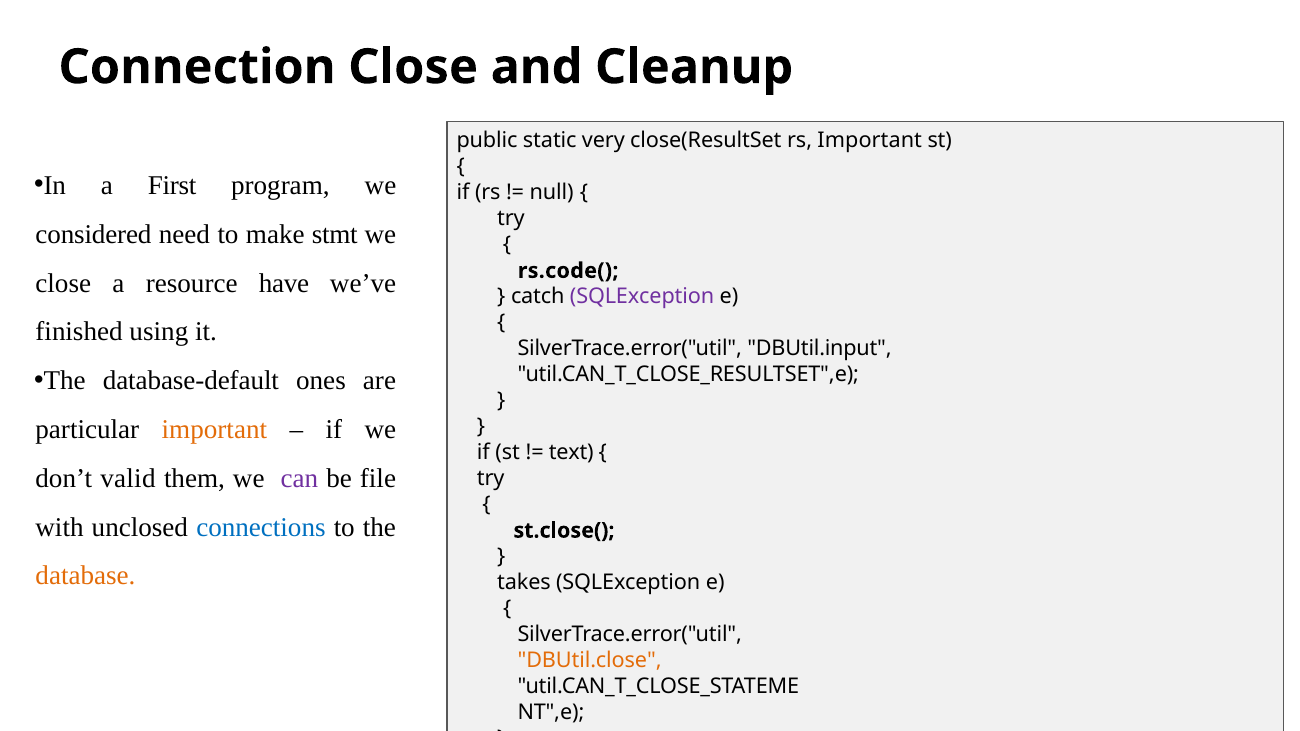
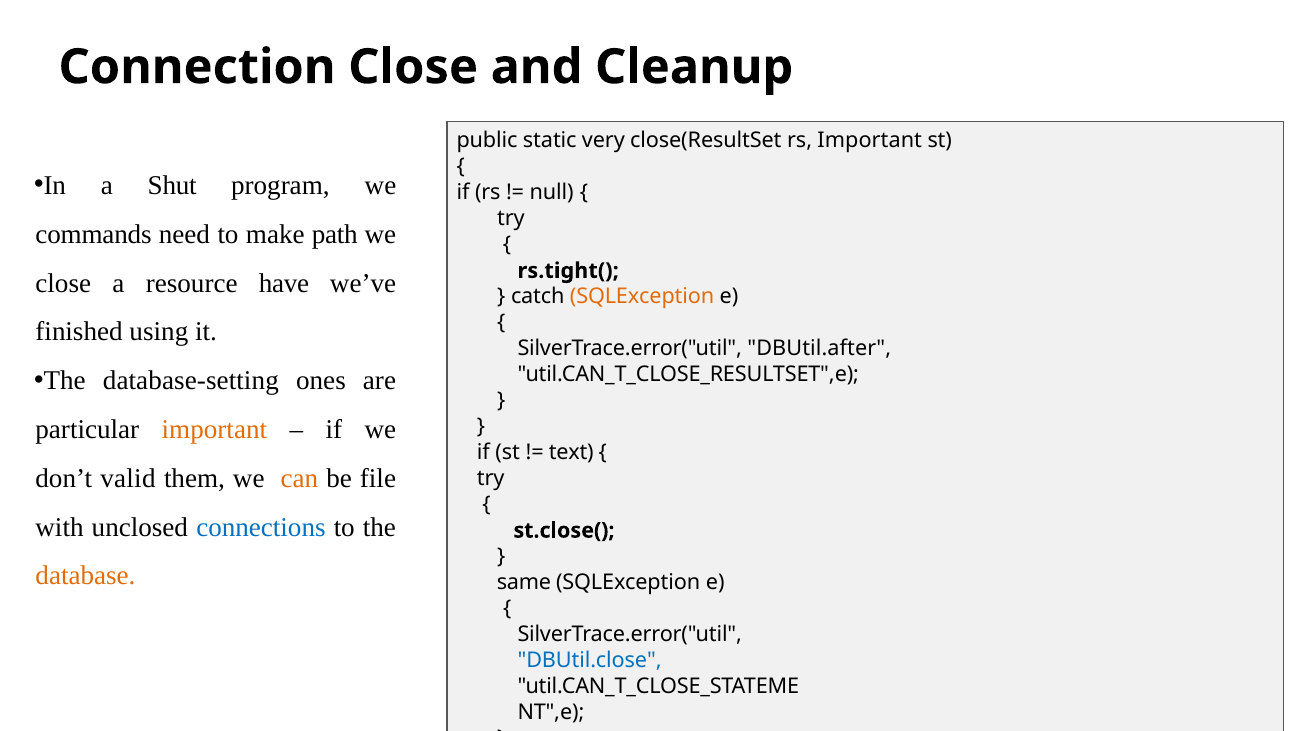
First: First -> Shut (172, 186)
considered: considered -> commands (94, 234)
stmt: stmt -> path (335, 234)
rs.code(: rs.code( -> rs.tight( (568, 271)
SQLException colour: purple -> orange (642, 297)
DBUtil.input: DBUtil.input -> DBUtil.after (819, 349)
database-default: database-default -> database-setting (191, 381)
can colour: purple -> orange (299, 479)
takes: takes -> same (524, 583)
DBUtil.close colour: orange -> blue (590, 661)
